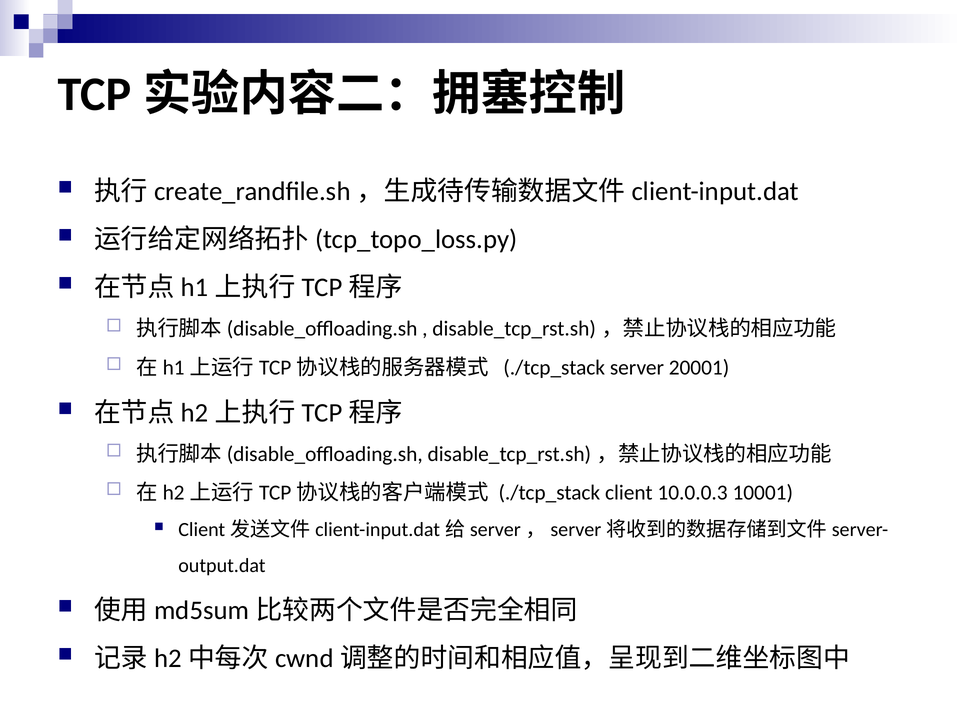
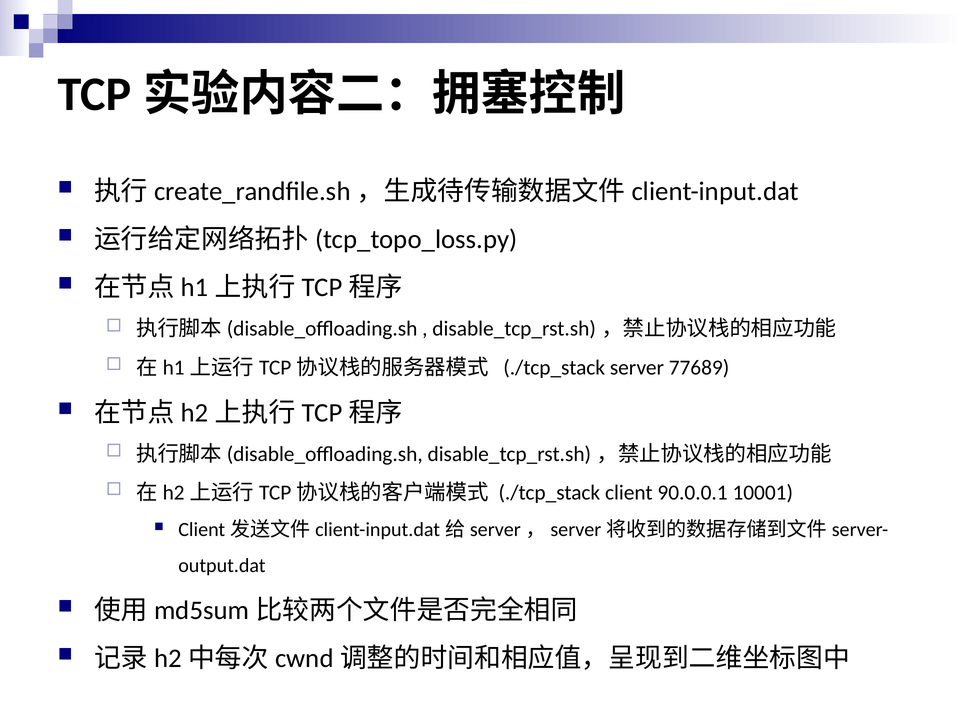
20001: 20001 -> 77689 (699, 367)
10.0.0.3: 10.0.0.3 -> 90.0.0.1 (693, 493)
